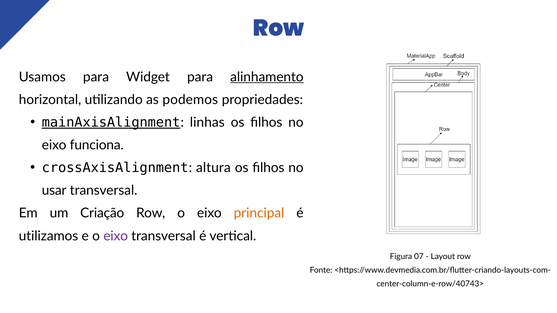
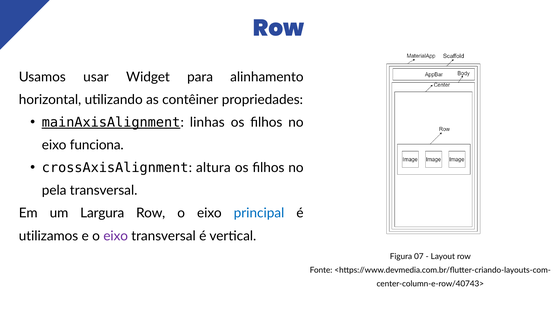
Usamos para: para -> usar (96, 77)
alinhamento underline: present -> none (267, 77)
podemos: podemos -> contêiner (190, 100)
usar: usar -> pela (54, 191)
Criação: Criação -> Largura (102, 213)
principal colour: orange -> blue (259, 213)
